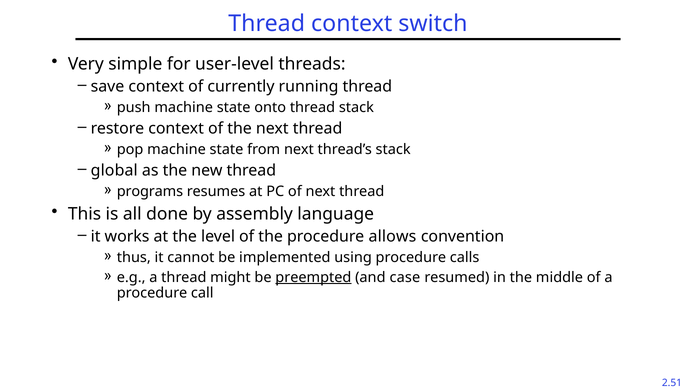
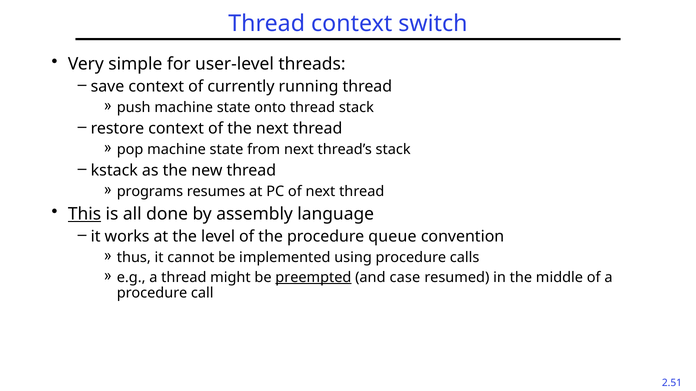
global: global -> kstack (114, 171)
This underline: none -> present (84, 214)
allows: allows -> queue (392, 237)
